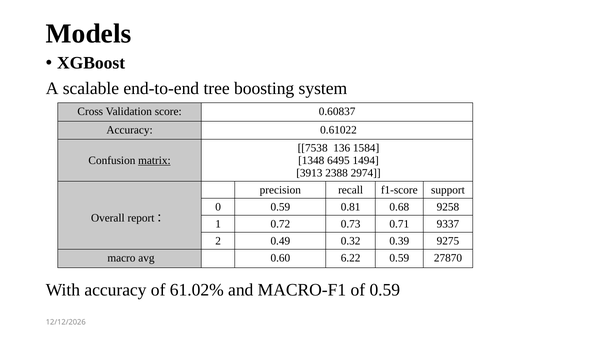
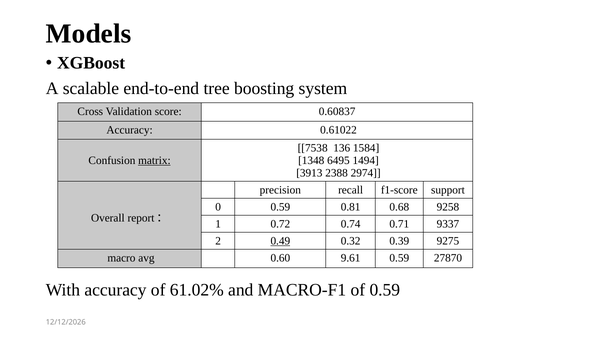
0.73: 0.73 -> 0.74 (351, 224)
0.49 underline: none -> present (280, 241)
6.22: 6.22 -> 9.61 (351, 258)
